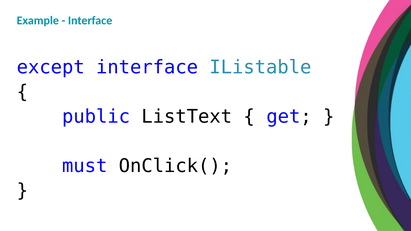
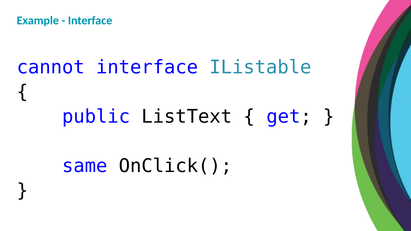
except: except -> cannot (51, 68)
must: must -> same (85, 166)
